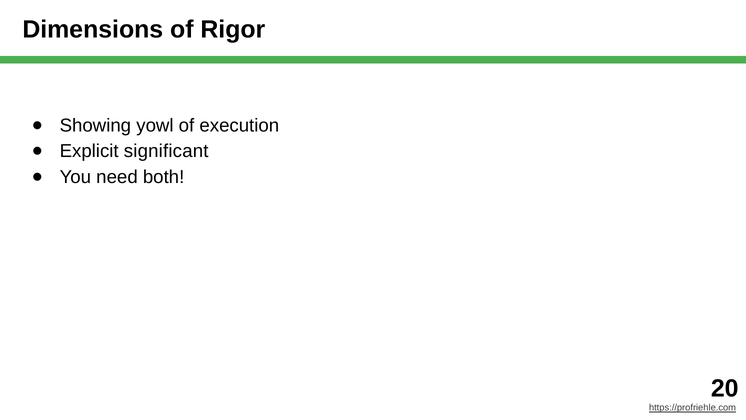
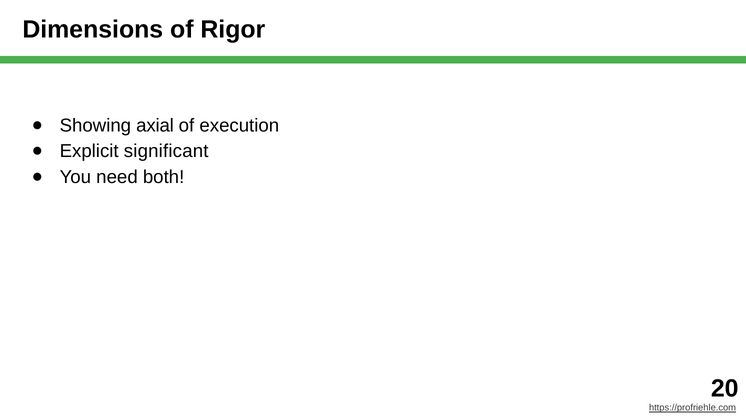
yowl: yowl -> axial (155, 125)
